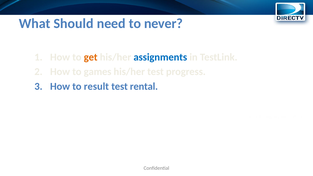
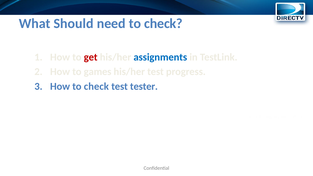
need to never: never -> check (163, 23)
get colour: orange -> red (91, 57)
How to result: result -> check (96, 86)
rental: rental -> tester (144, 86)
